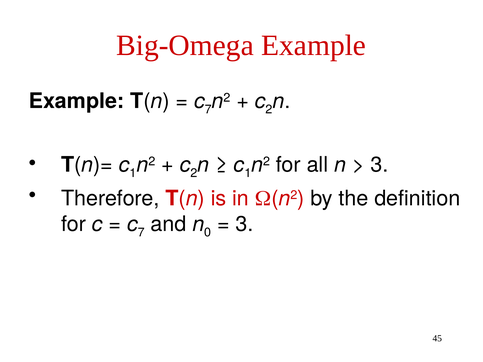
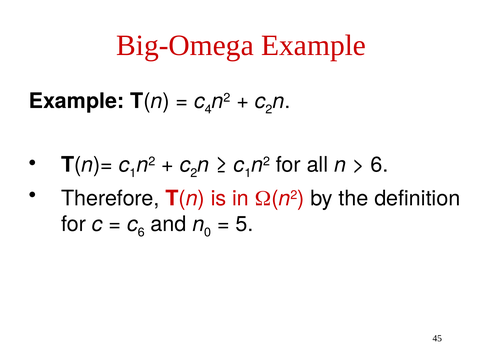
7: 7 -> 4 (208, 110)
3: 3 -> 6 (380, 165)
7: 7 -> 6 (141, 233)
3: 3 -> 5 (245, 224)
